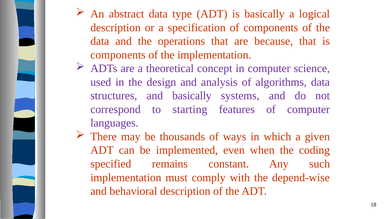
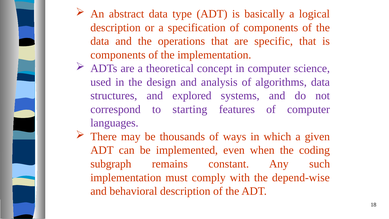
because: because -> specific (274, 41)
and basically: basically -> explored (192, 96)
specified: specified -> subgraph (111, 164)
